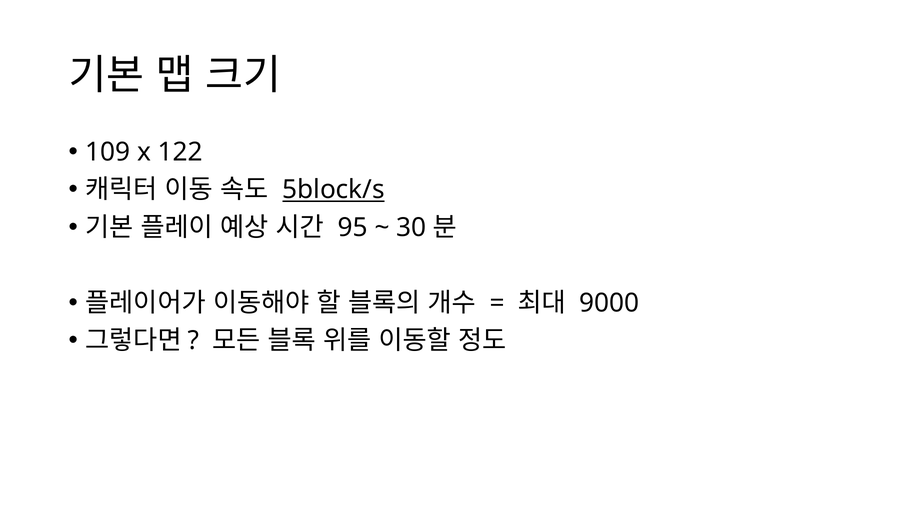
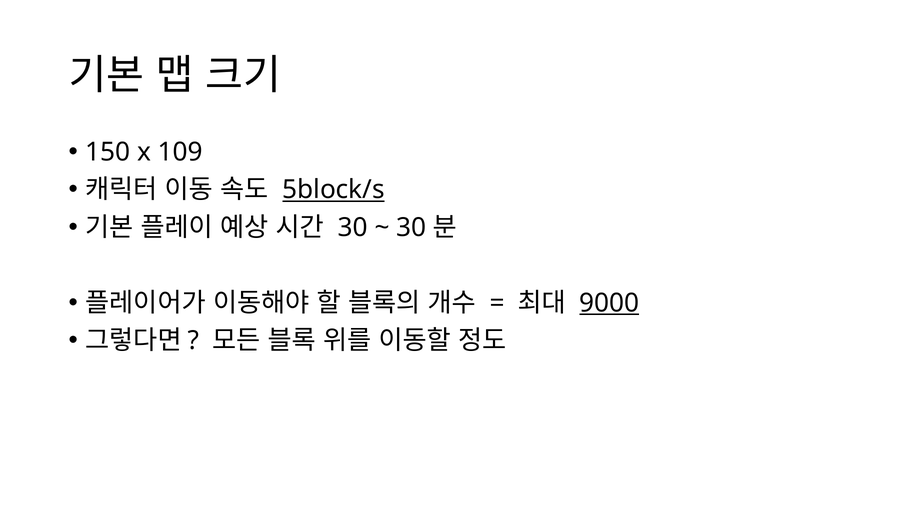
109: 109 -> 150 (108, 152)
122: 122 -> 109 (180, 152)
95: 95 -> 30 (353, 227)
9000 underline: none -> present (609, 303)
